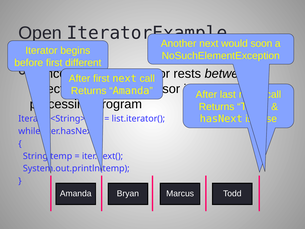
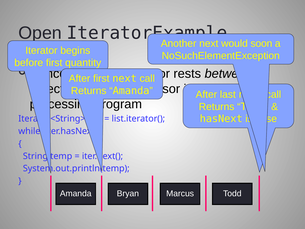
different: different -> quantity (83, 63)
